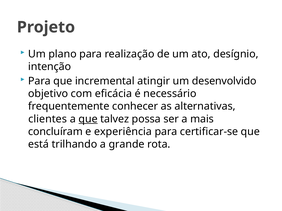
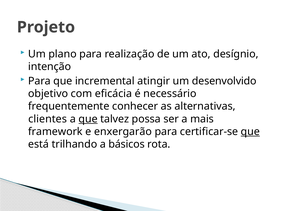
concluíram: concluíram -> framework (55, 132)
experiência: experiência -> enxergarão (123, 132)
que underline: none -> present (250, 132)
grande: grande -> básicos (127, 145)
